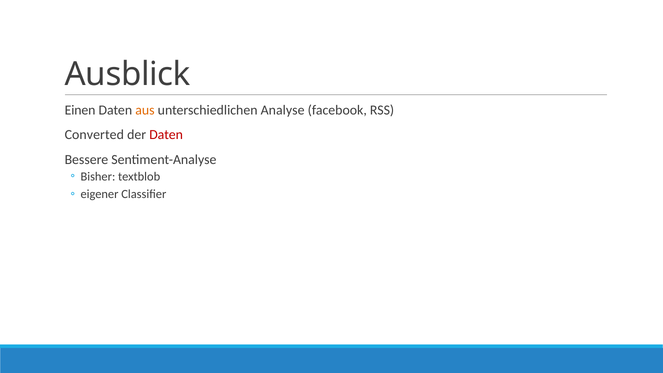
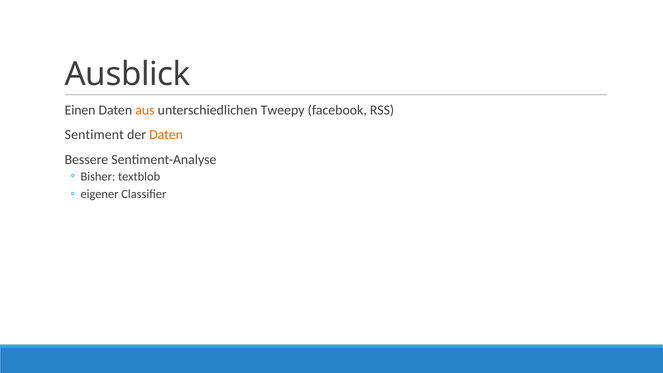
Analyse: Analyse -> Tweepy (283, 110)
Converted: Converted -> Sentiment (94, 135)
Daten colour: red -> orange (166, 135)
